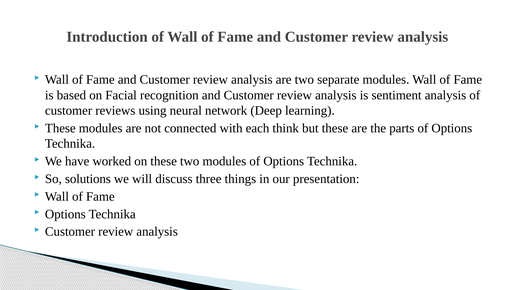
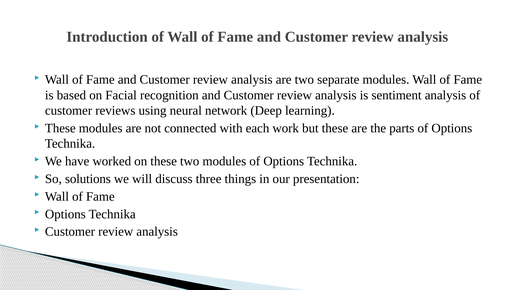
think: think -> work (286, 128)
